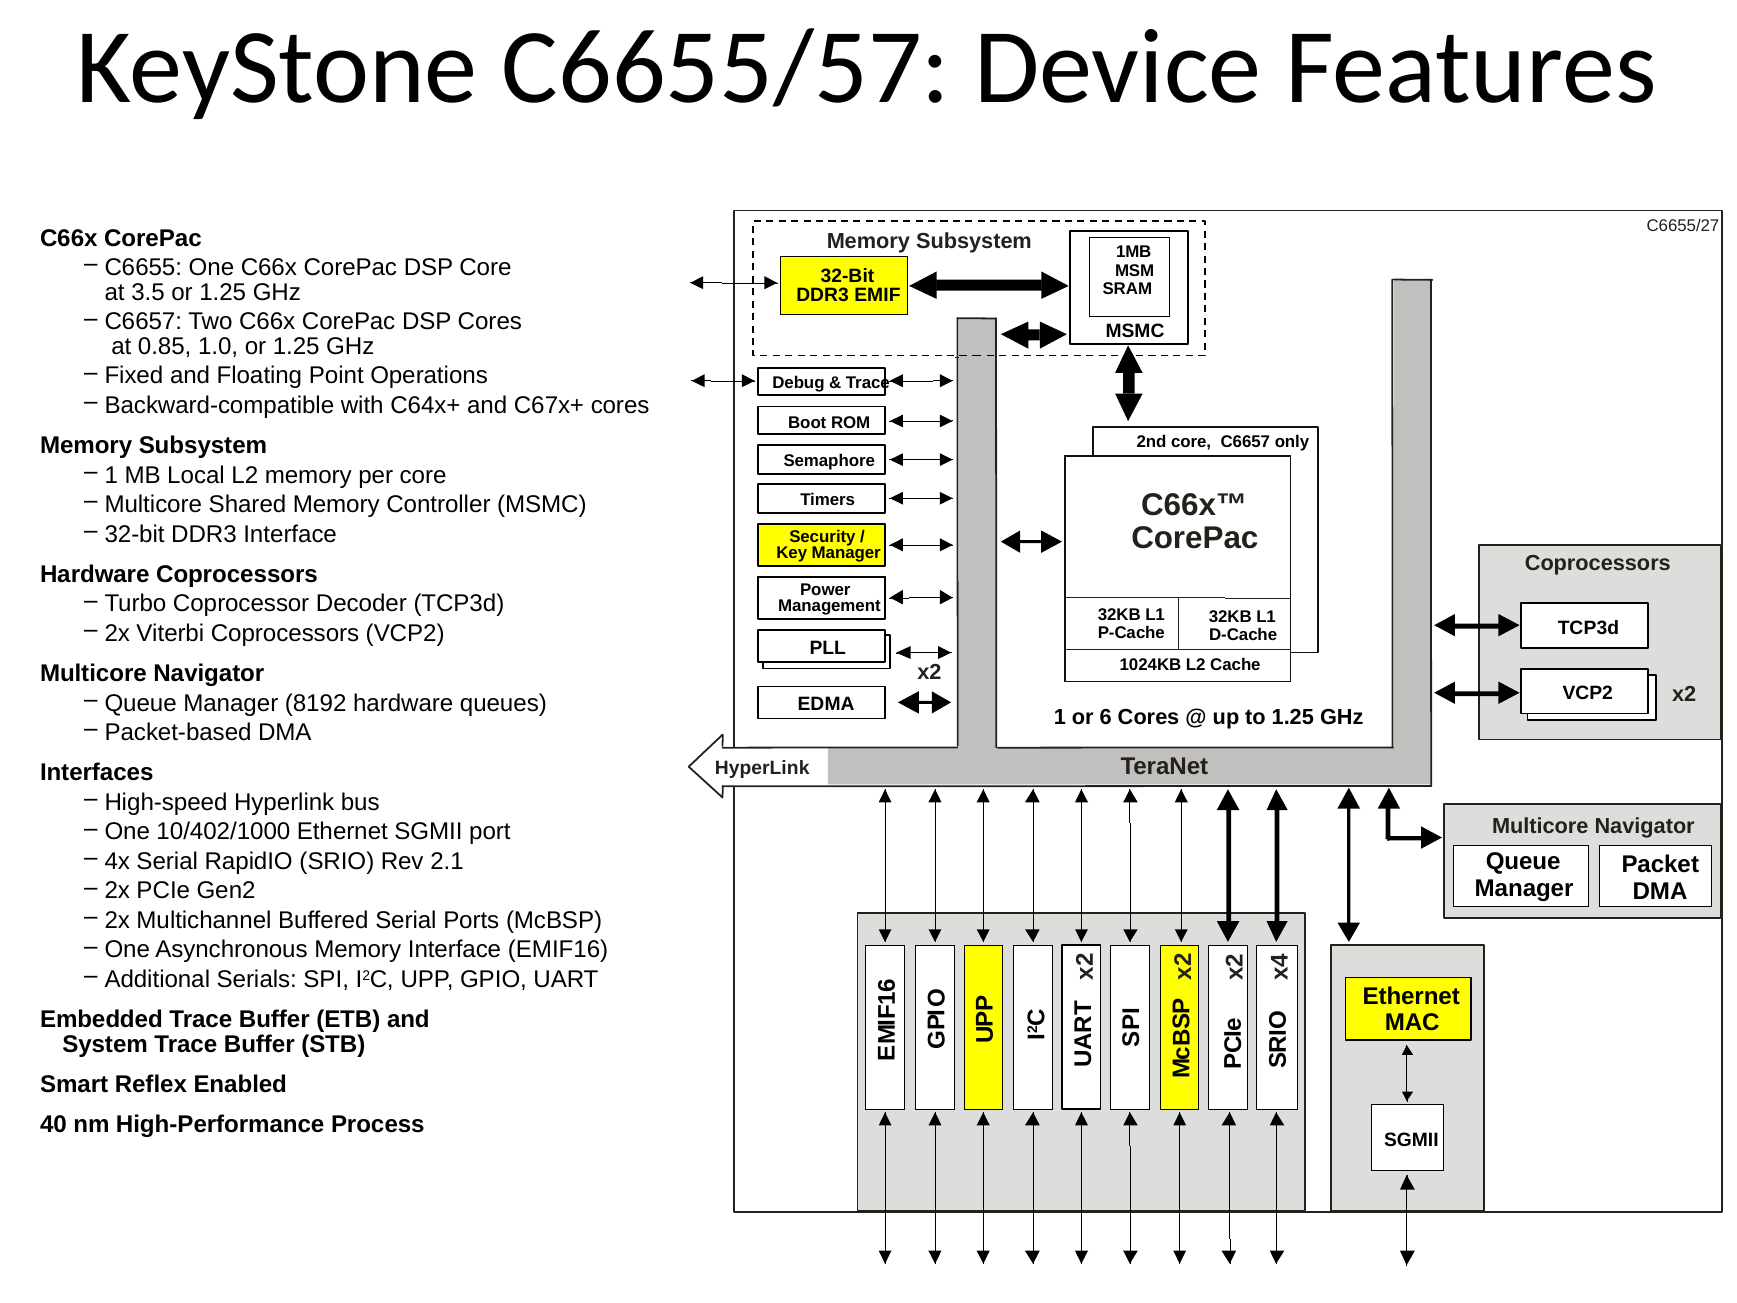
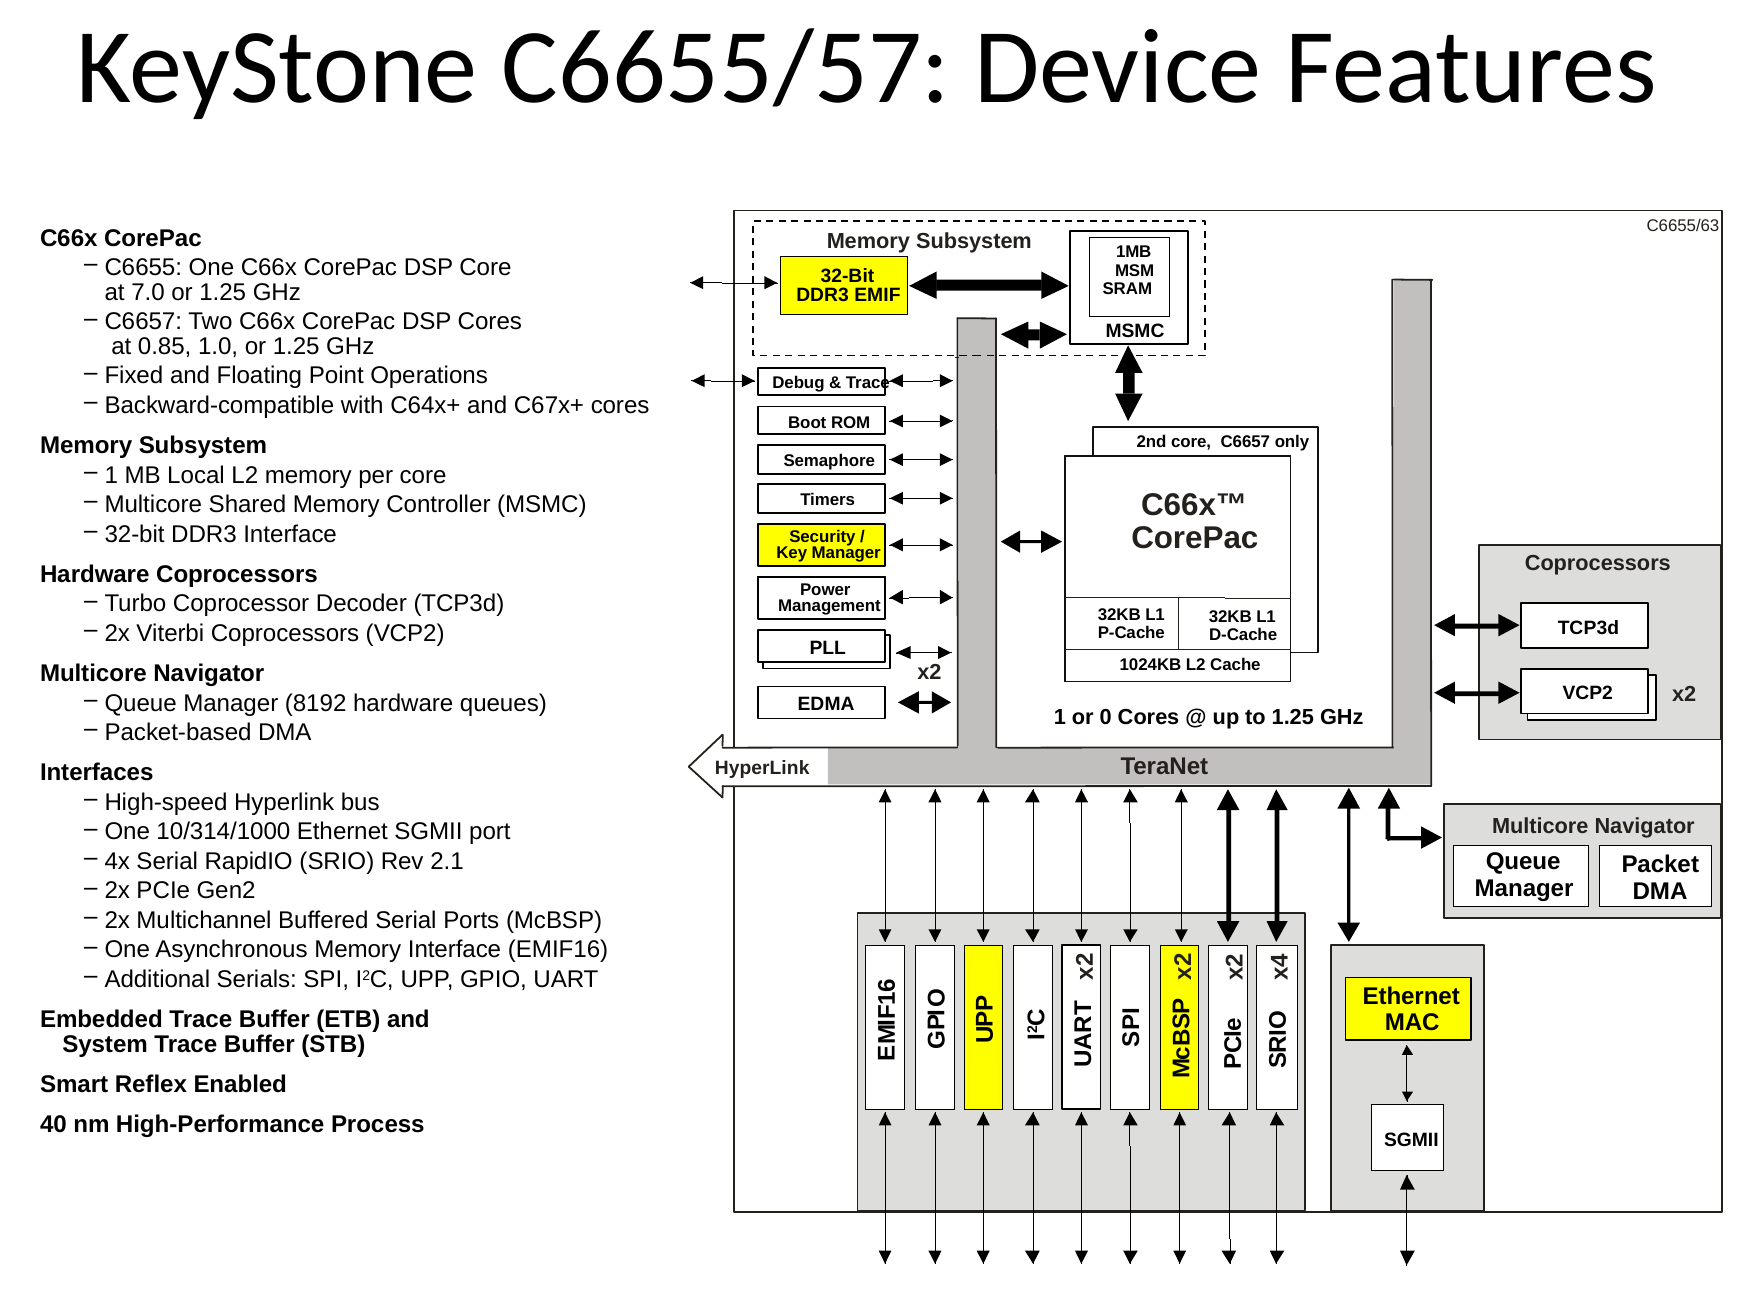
C6655/27: C6655/27 -> C6655/63 (1683, 226)
3.5: 3.5 -> 7.0 (148, 292)
or 6: 6 -> 0 (1106, 717)
10/402/1000: 10/402/1000 -> 10/314/1000 (223, 832)
